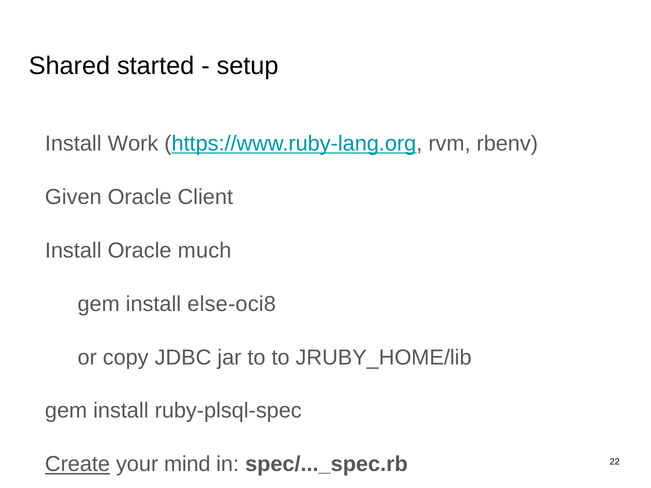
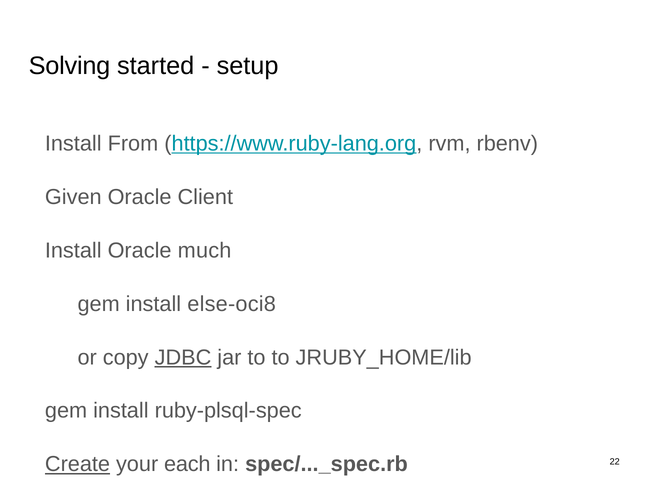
Shared: Shared -> Solving (70, 66)
Work: Work -> From (133, 143)
JDBC underline: none -> present (183, 358)
mind: mind -> each (187, 465)
